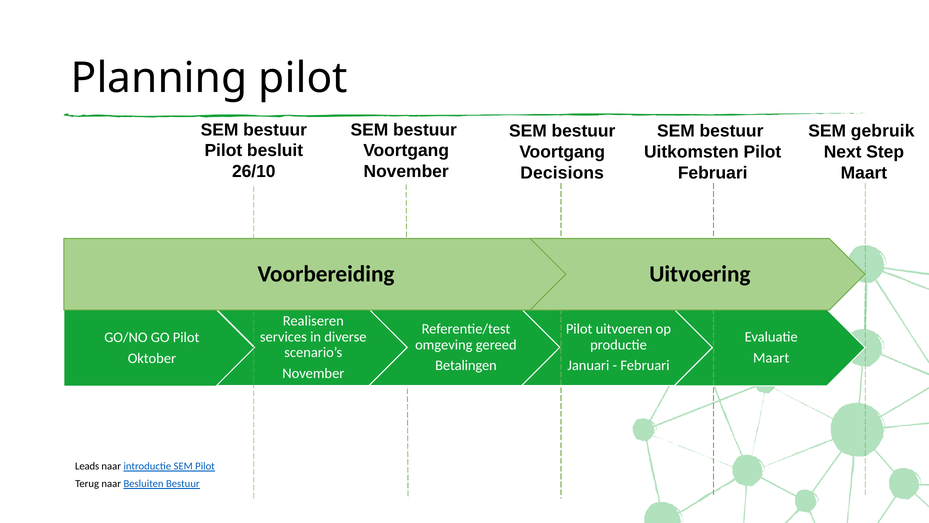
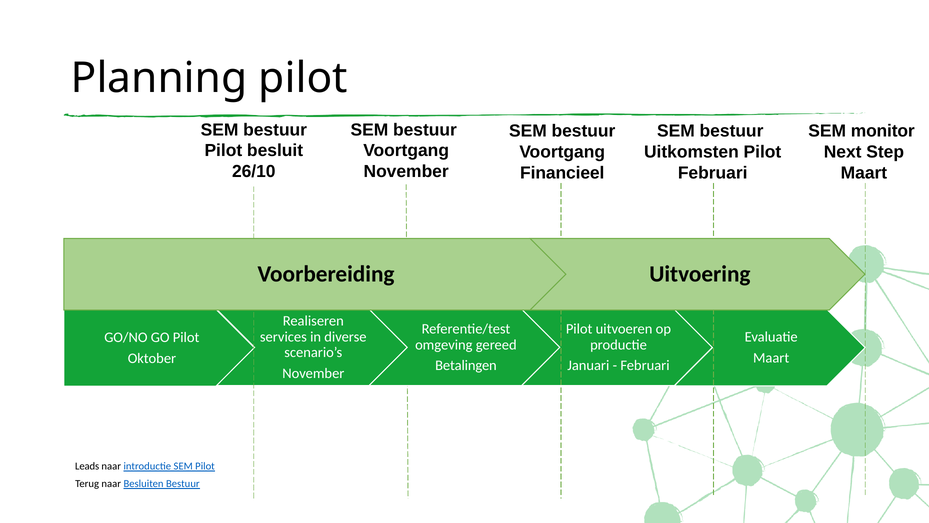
gebruik: gebruik -> monitor (883, 131)
Decisions: Decisions -> Financieel (562, 173)
